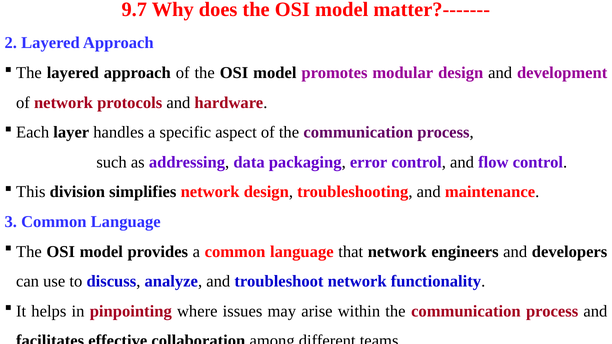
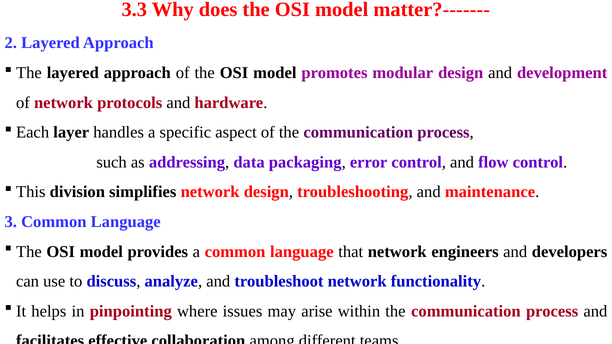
9.7: 9.7 -> 3.3 (134, 10)
